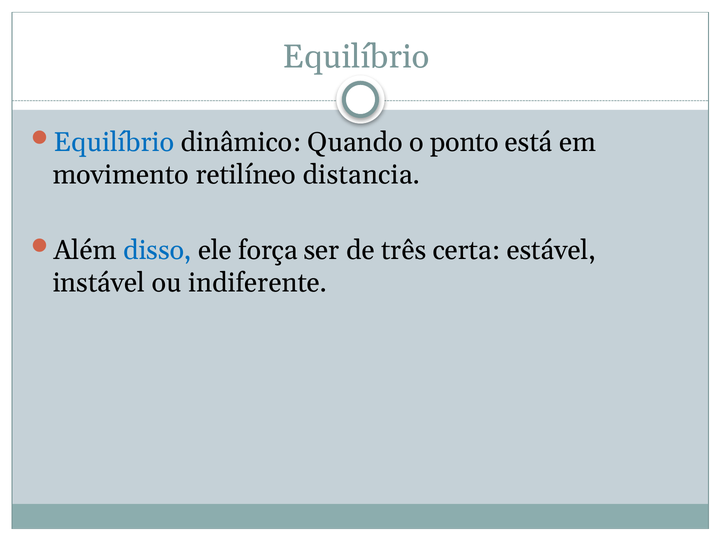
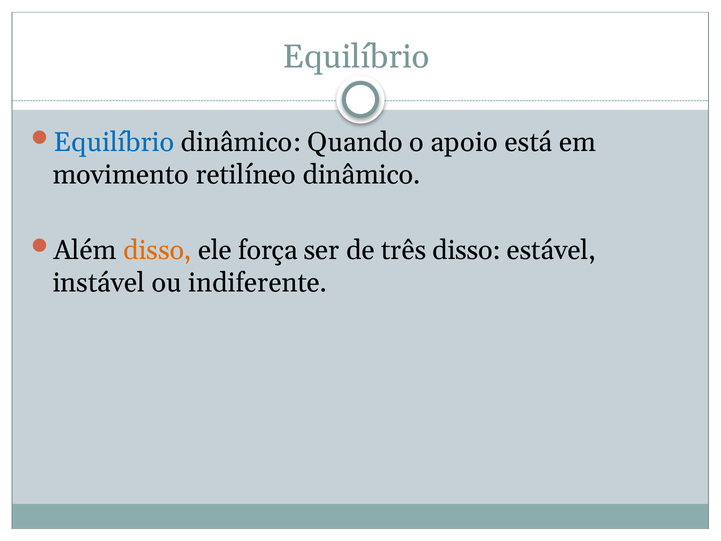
ponto: ponto -> apoio (464, 142)
retilíneo distancia: distancia -> dinâmico (362, 175)
disso colour: blue -> orange (157, 250)
três certa: certa -> disso (467, 250)
